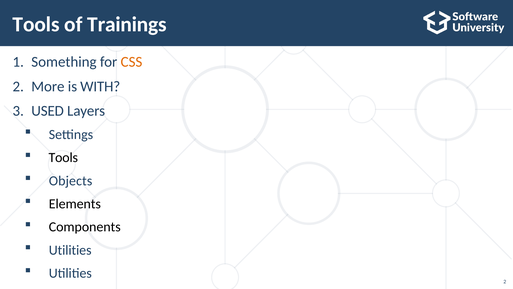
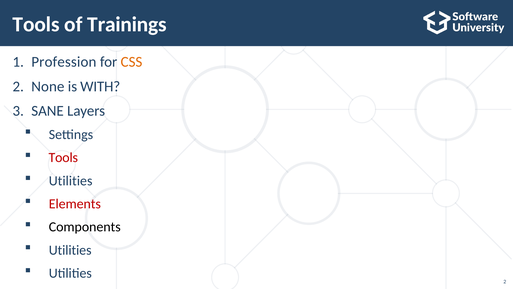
Something: Something -> Profession (64, 62)
More: More -> None (48, 86)
USED: USED -> SANE (48, 111)
Tools colour: black -> red (63, 157)
Objects: Objects -> Utilities (71, 180)
Elements colour: black -> red (75, 204)
